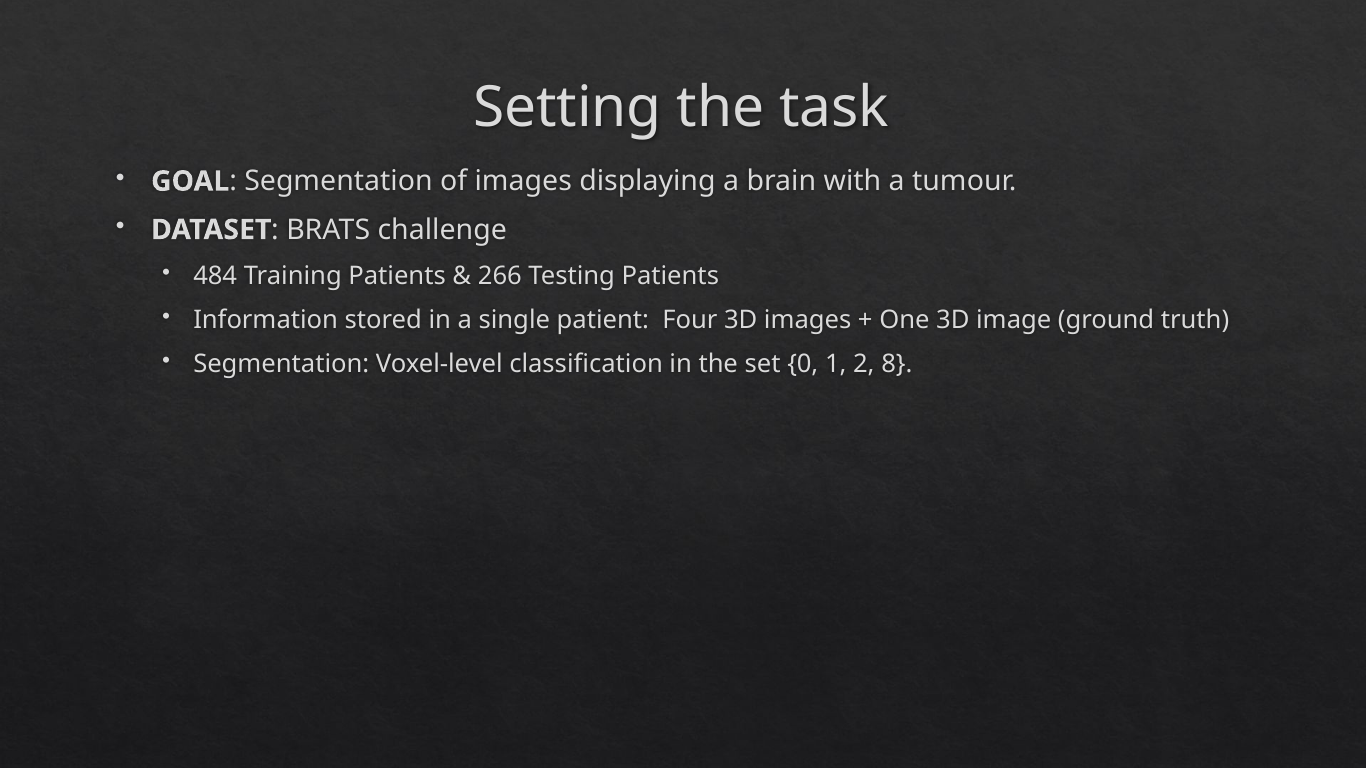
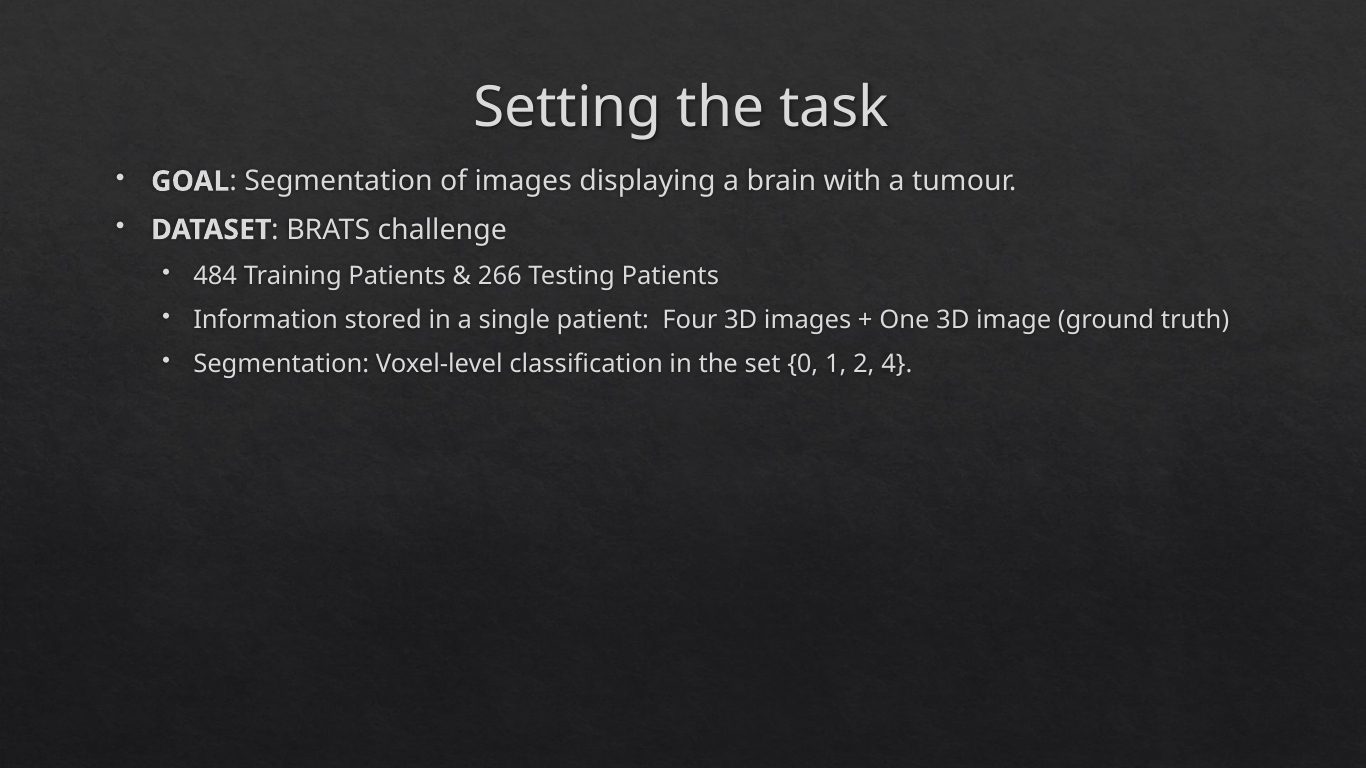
8: 8 -> 4 (897, 365)
